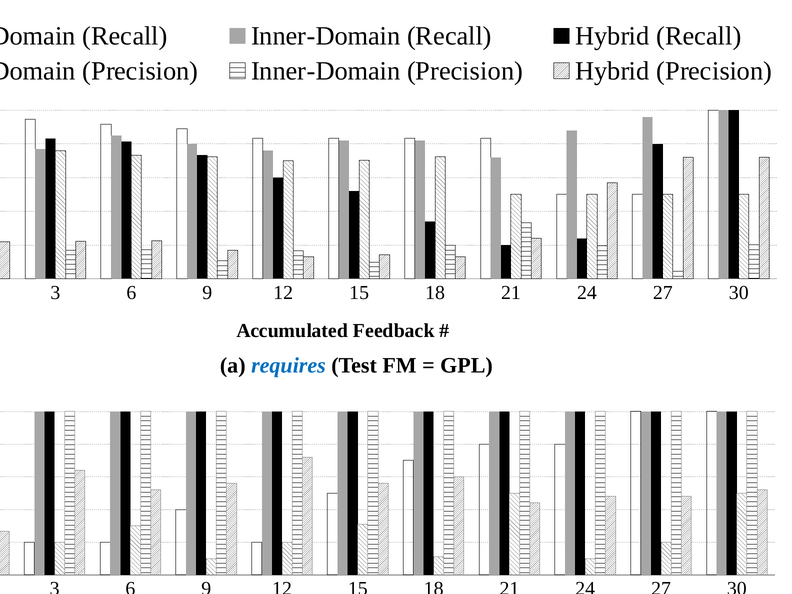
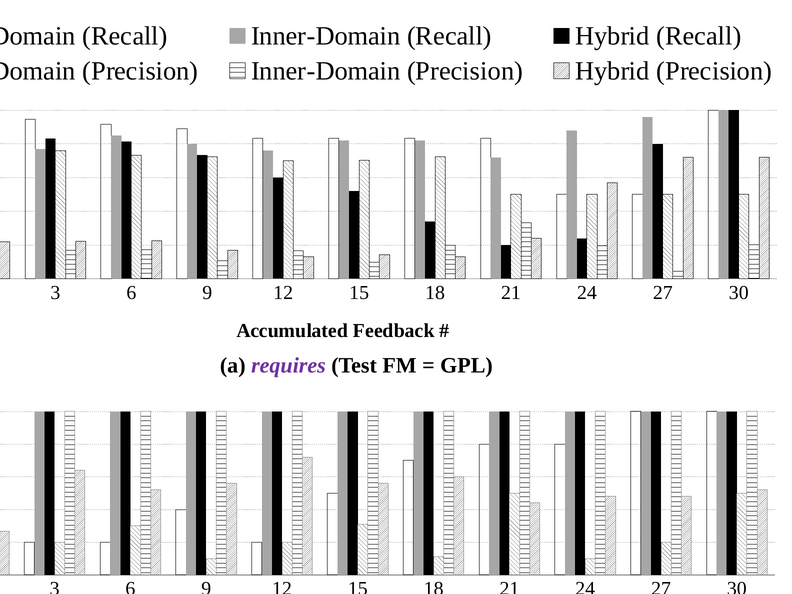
requires colour: blue -> purple (288, 366)
